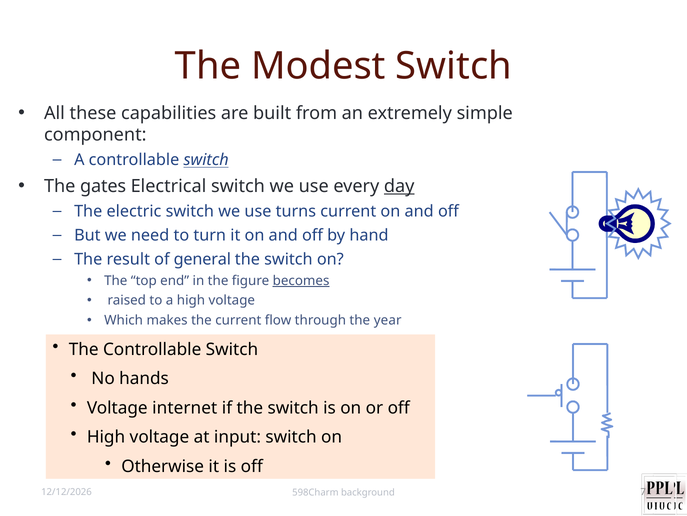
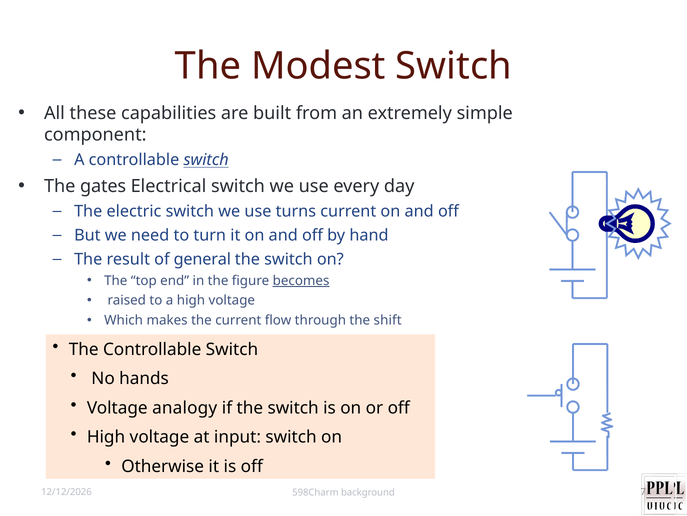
day underline: present -> none (399, 186)
year: year -> shift (388, 320)
internet: internet -> analogy (185, 407)
